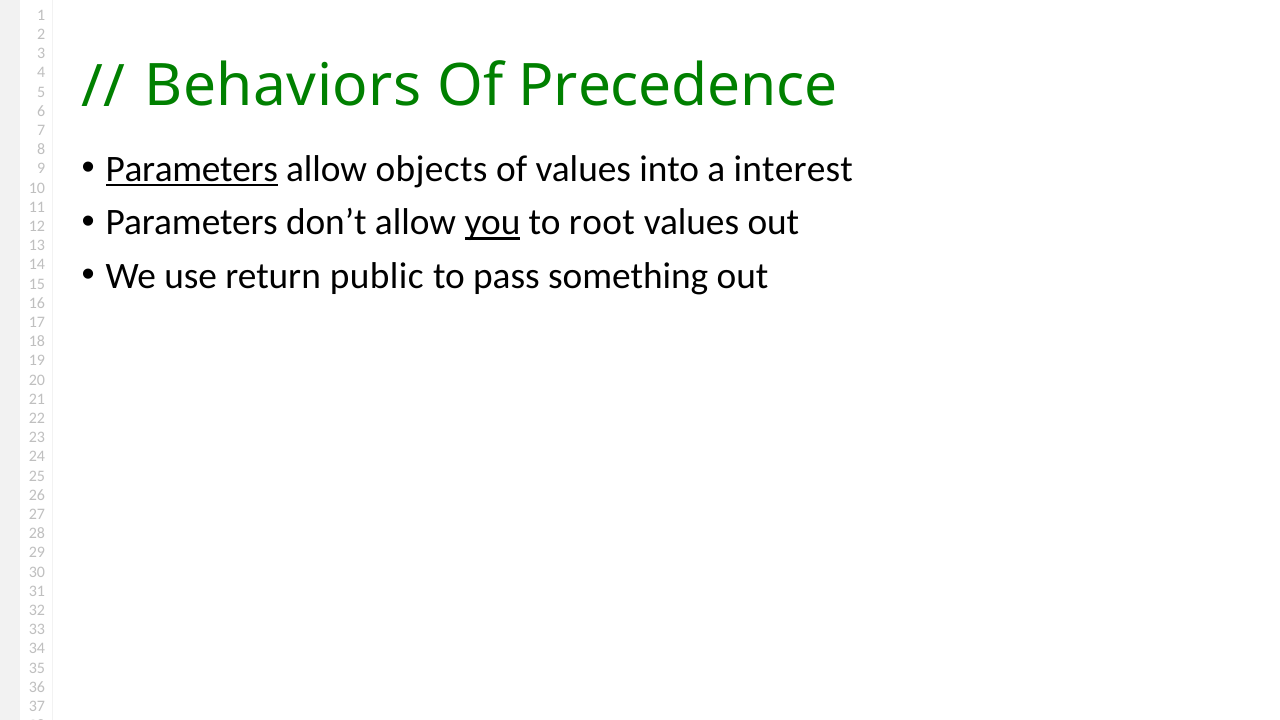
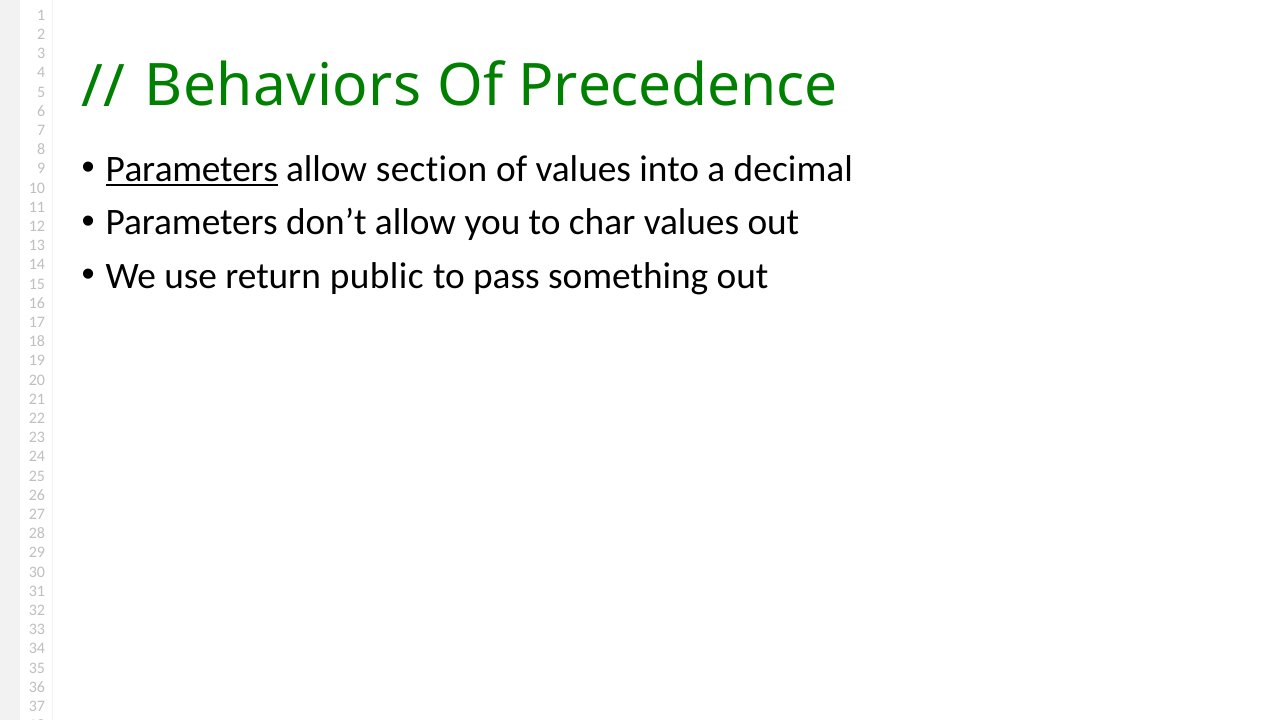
objects: objects -> section (432, 169)
interest: interest -> decimal (793, 169)
you underline: present -> none (492, 222)
root: root -> char (602, 222)
